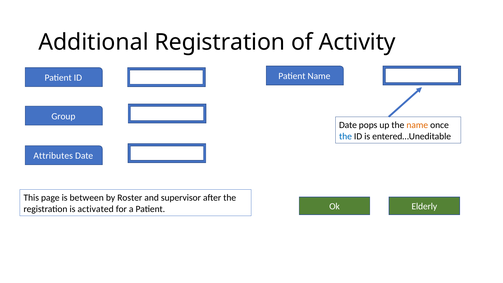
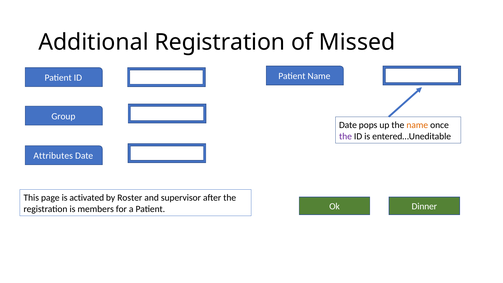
Activity: Activity -> Missed (357, 42)
the colour: blue -> purple (345, 136)
between: between -> activated (87, 198)
Elderly: Elderly -> Dinner (424, 206)
activated: activated -> members (96, 209)
